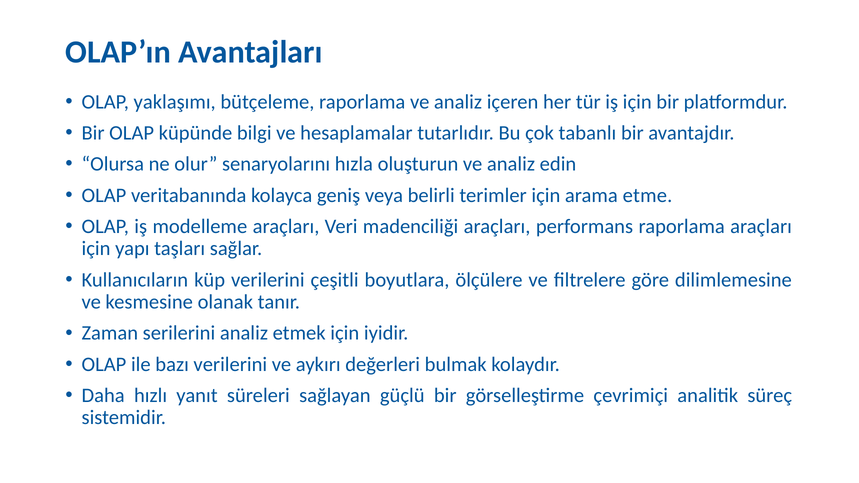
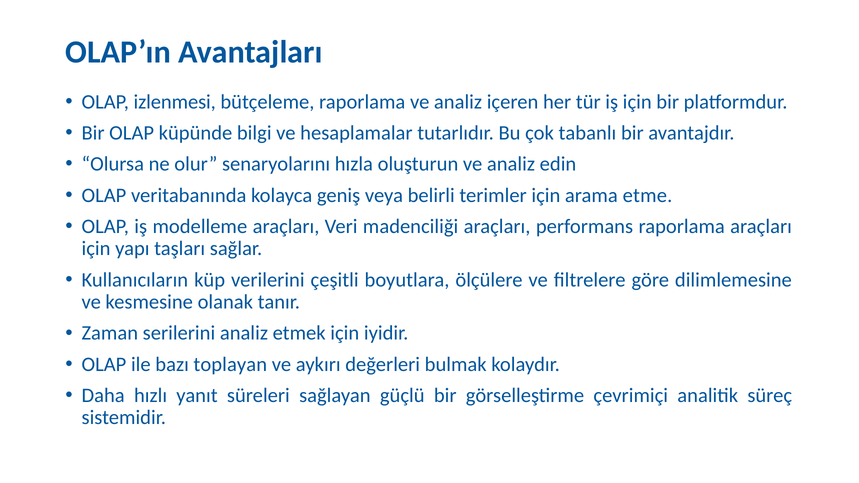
yaklaşımı: yaklaşımı -> izlenmesi (175, 102)
bazı verilerini: verilerini -> toplayan (230, 364)
